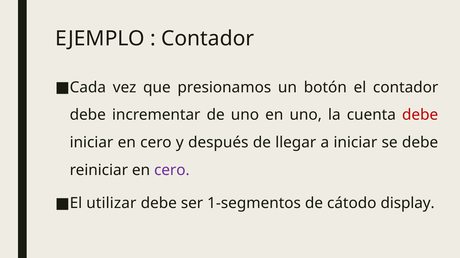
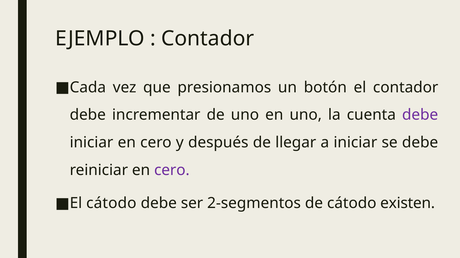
debe colour: red -> purple (420, 115)
El utilizar: utilizar -> cátodo (111, 204)
1-segmentos: 1-segmentos -> 2-segmentos (254, 204)
display: display -> existen (408, 204)
